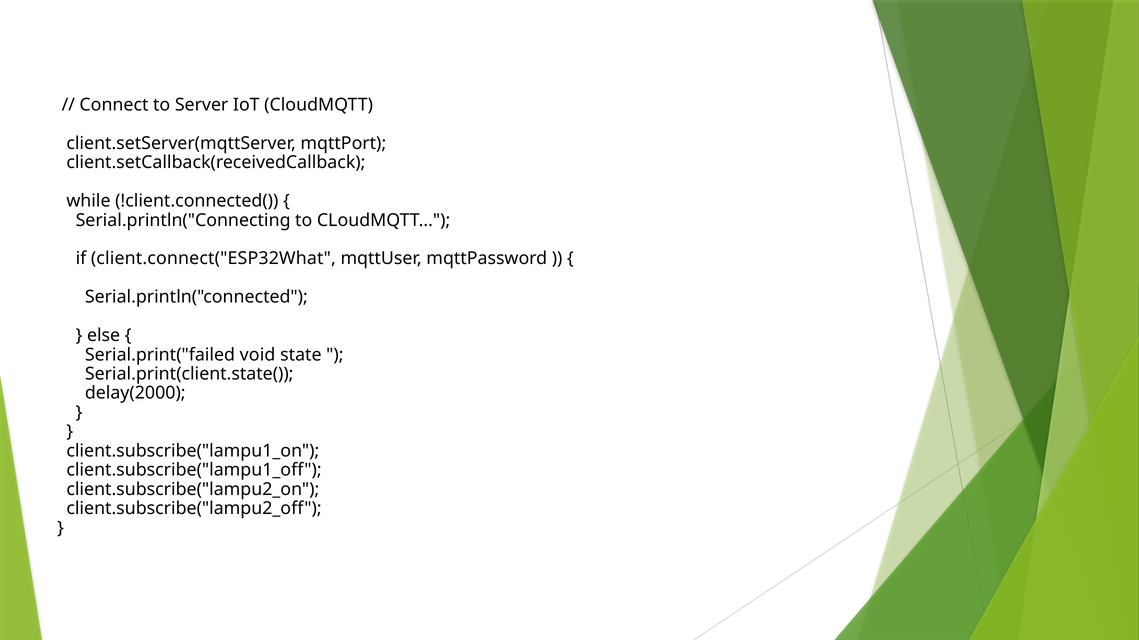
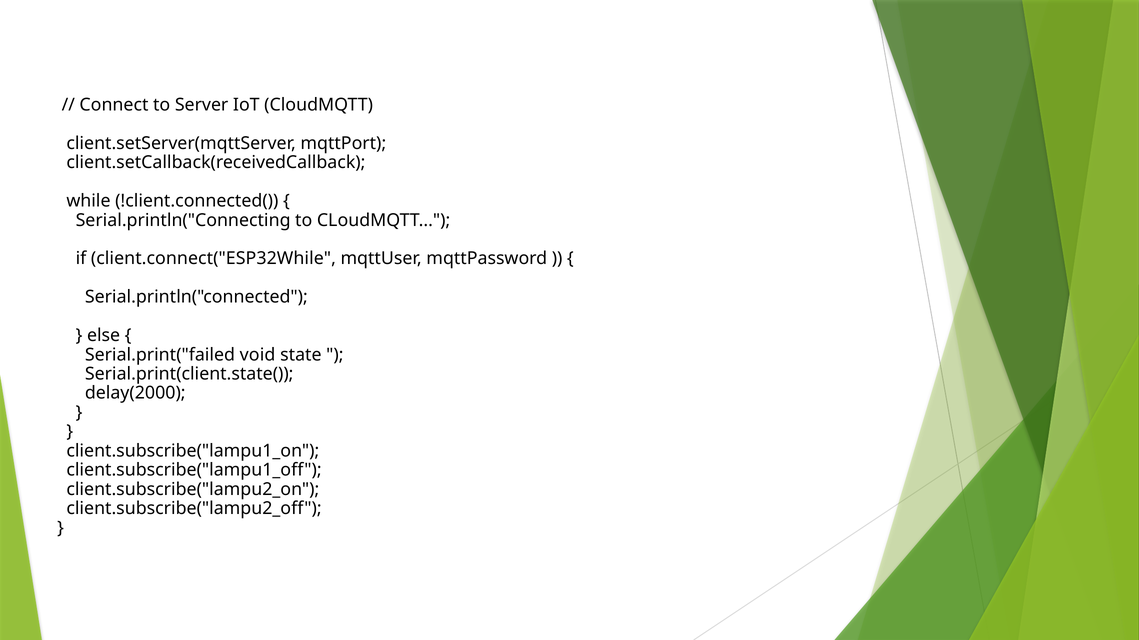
client.connect("ESP32What: client.connect("ESP32What -> client.connect("ESP32While (213, 259)
